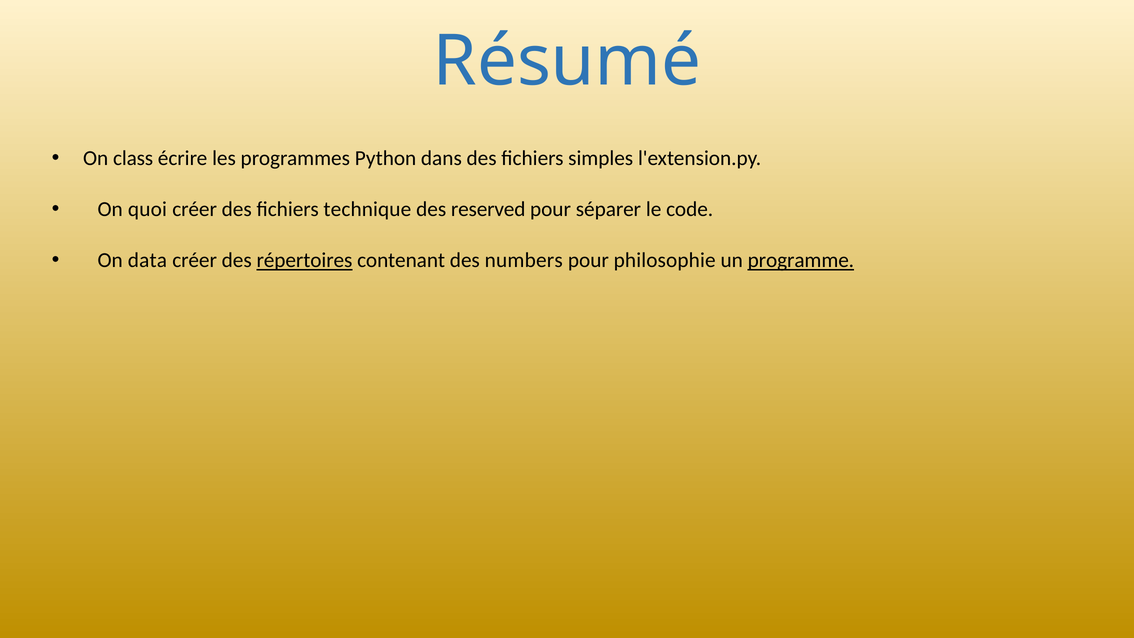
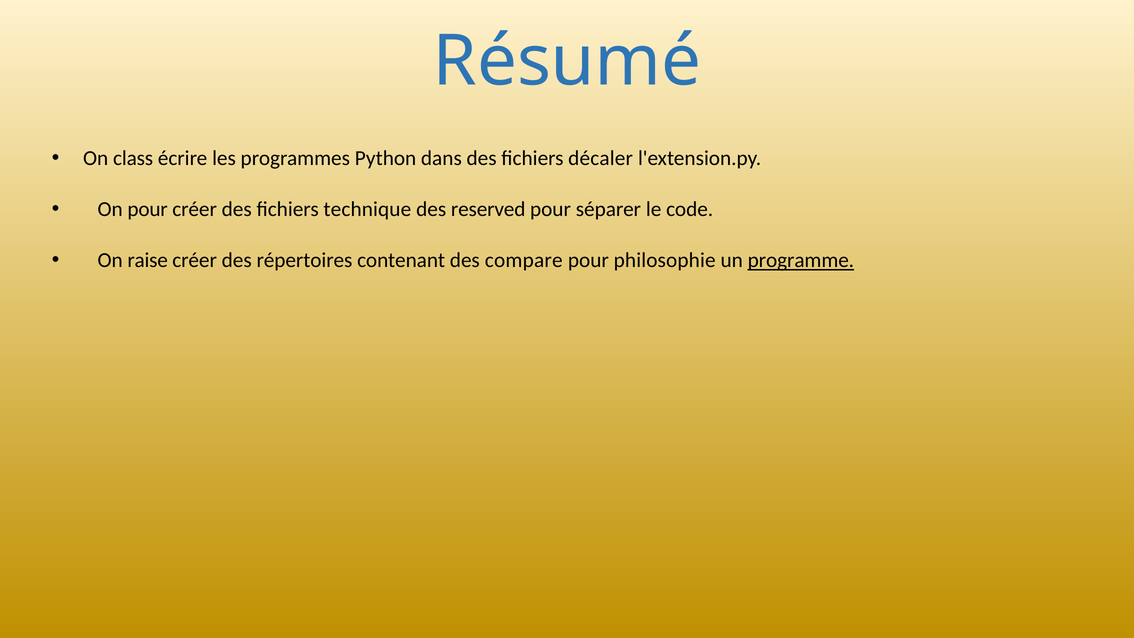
simples: simples -> décaler (601, 158)
On quoi: quoi -> pour (148, 209)
data: data -> raise (148, 260)
répertoires underline: present -> none (304, 260)
numbers: numbers -> compare (524, 260)
